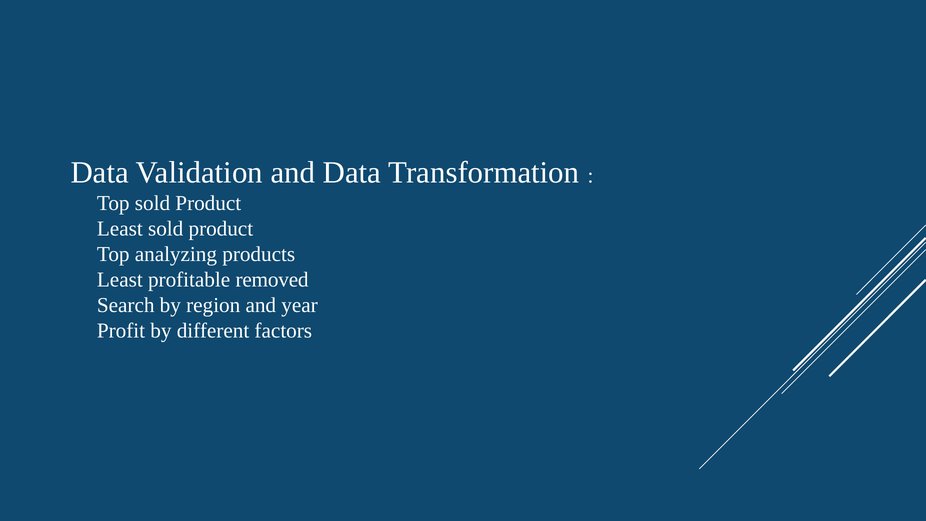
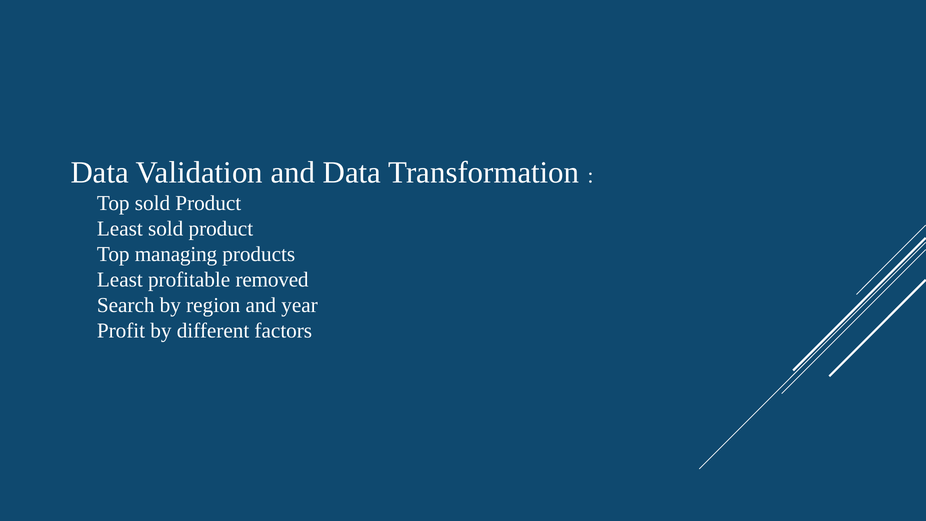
analyzing: analyzing -> managing (176, 254)
